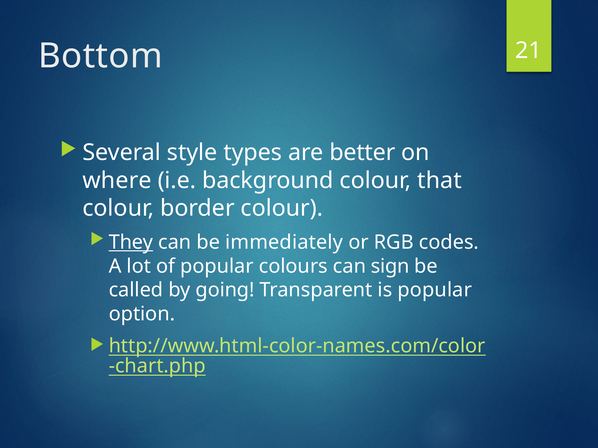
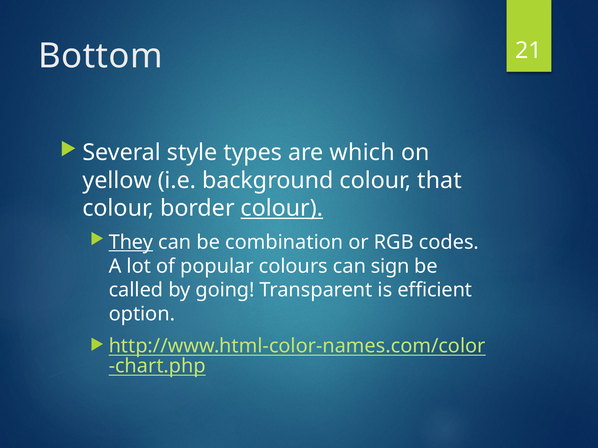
better: better -> which (362, 153)
where: where -> yellow (117, 181)
colour underline: none -> present (282, 208)
immediately: immediately -> combination (284, 242)
is popular: popular -> efficient (435, 290)
